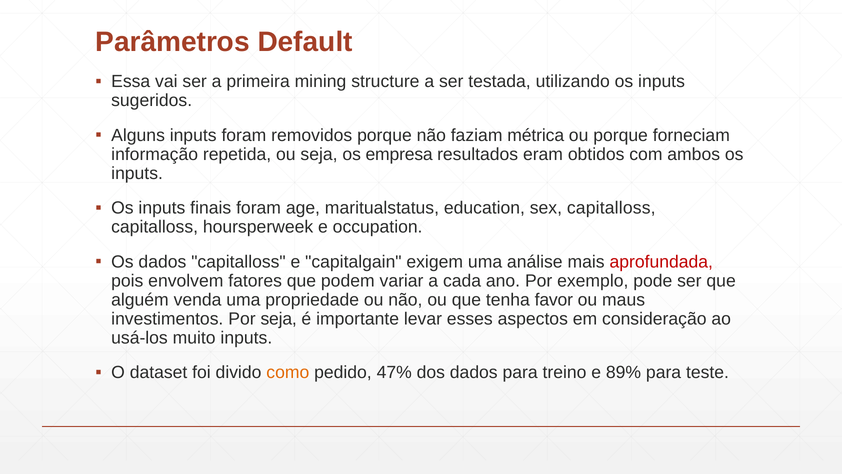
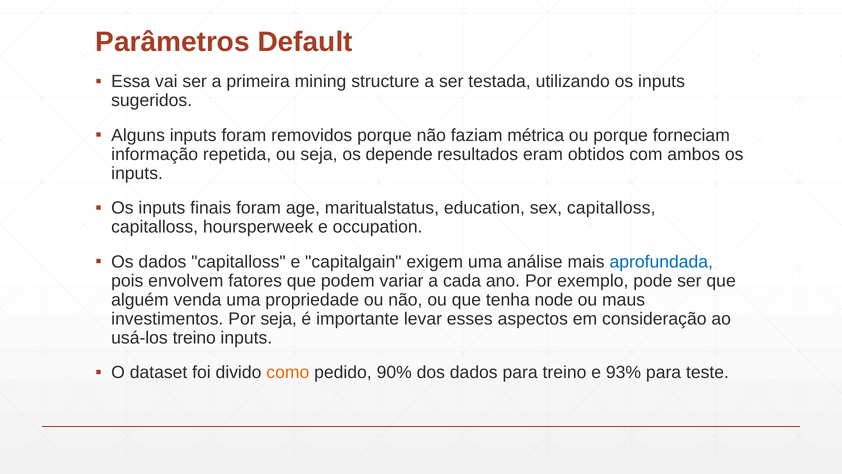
empresa: empresa -> depende (399, 154)
aprofundada colour: red -> blue (661, 262)
favor: favor -> node (554, 300)
usá-los muito: muito -> treino (194, 338)
47%: 47% -> 90% (394, 372)
89%: 89% -> 93% (624, 372)
